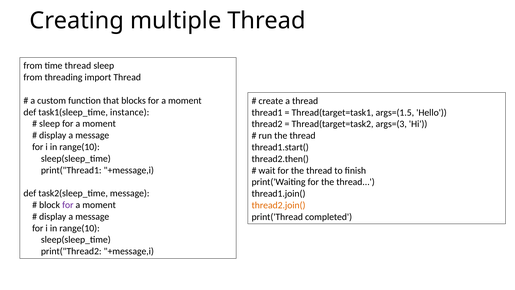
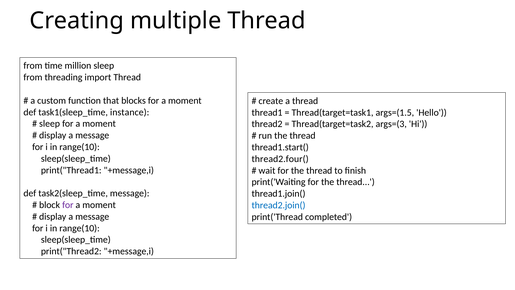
time thread: thread -> million (78, 66)
thread2.then(: thread2.then( -> thread2.four( (280, 159)
thread2.join( colour: orange -> blue (279, 205)
